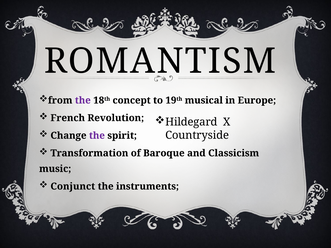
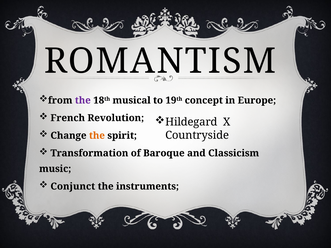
concept: concept -> musical (132, 100)
musical: musical -> concept (204, 100)
the colour: purple -> orange (97, 136)
